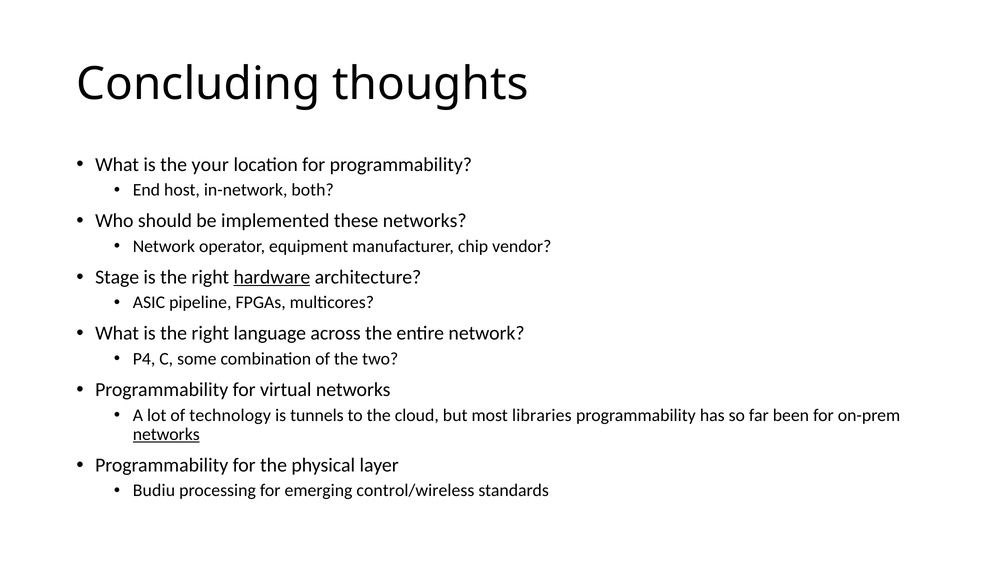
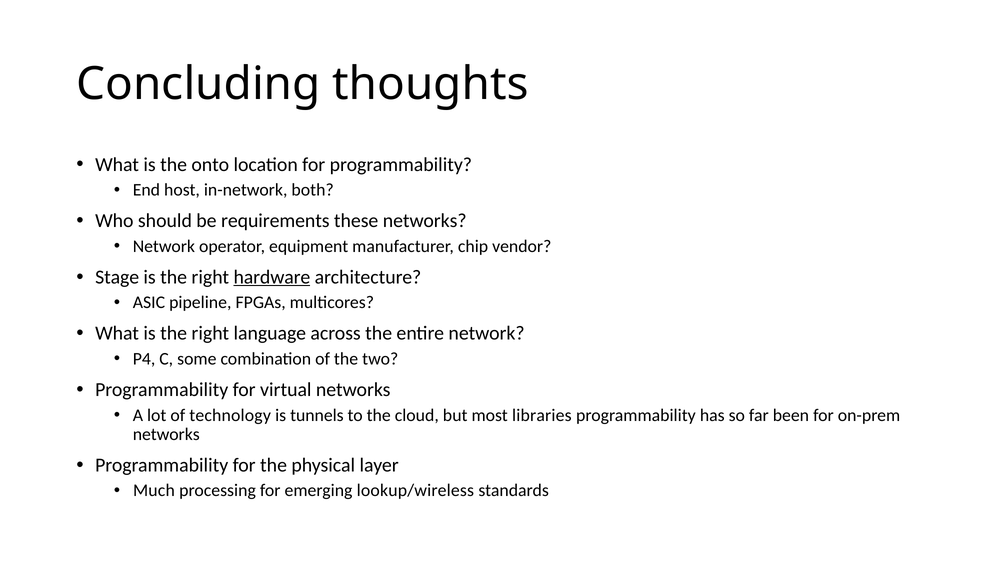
your: your -> onto (210, 164)
implemented: implemented -> requirements (275, 221)
networks underline: present -> none (166, 434)
Budiu: Budiu -> Much (154, 490)
control/wireless: control/wireless -> lookup/wireless (415, 490)
